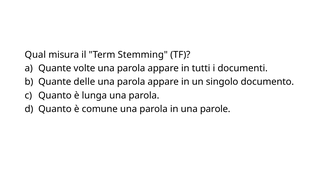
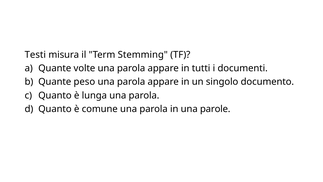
Qual: Qual -> Testi (35, 55)
delle: delle -> peso (84, 82)
